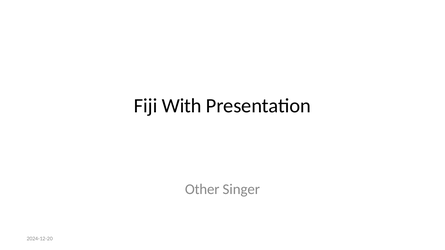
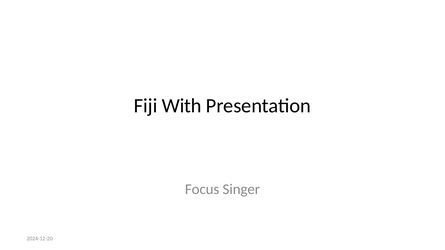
Other: Other -> Focus (202, 190)
